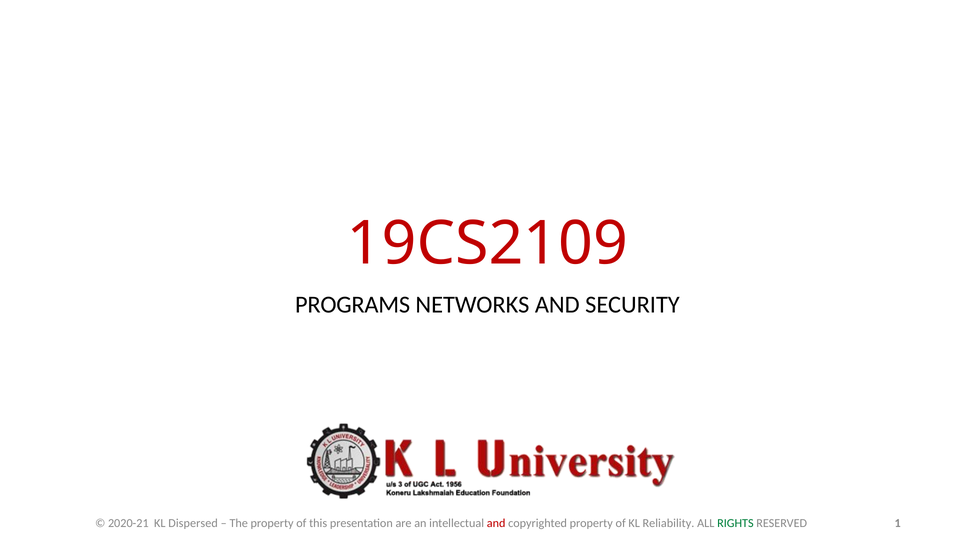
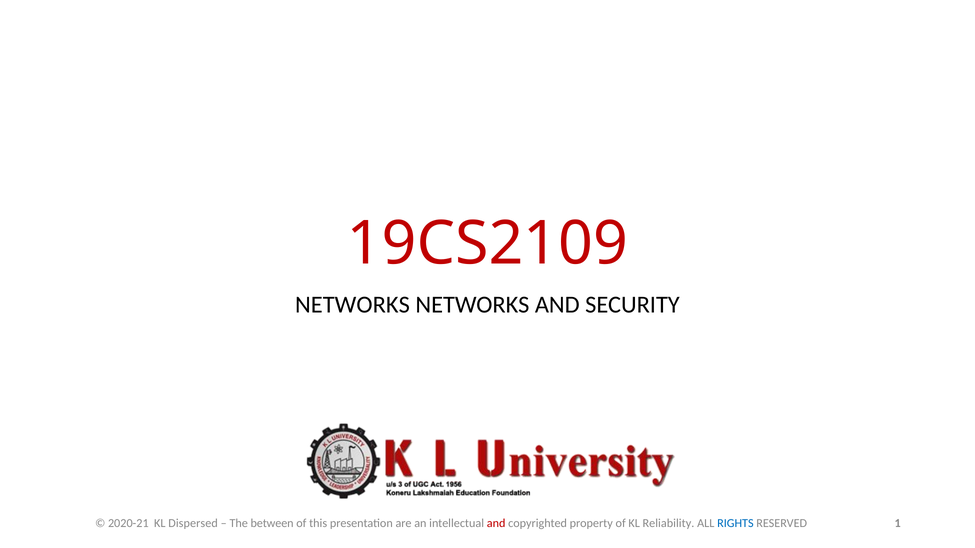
PROGRAMS: PROGRAMS -> NETWORKS (352, 305)
The property: property -> between (272, 524)
RIGHTS colour: green -> blue (735, 524)
